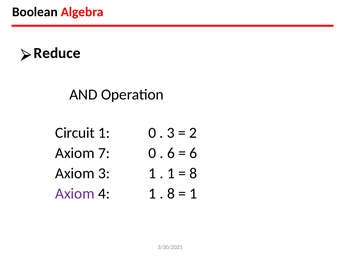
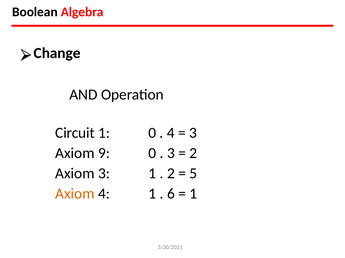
Reduce: Reduce -> Change (57, 53)
3: 3 -> 4 (171, 133)
2: 2 -> 3 (193, 133)
7: 7 -> 9 (104, 154)
6: 6 -> 3 (171, 154)
6: 6 -> 2 (193, 154)
1: 1 -> 2 (171, 174)
8: 8 -> 5 (193, 174)
Axiom colour: purple -> orange (75, 194)
8: 8 -> 6 (171, 194)
